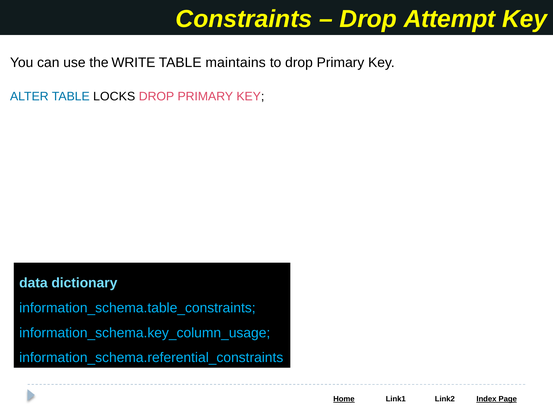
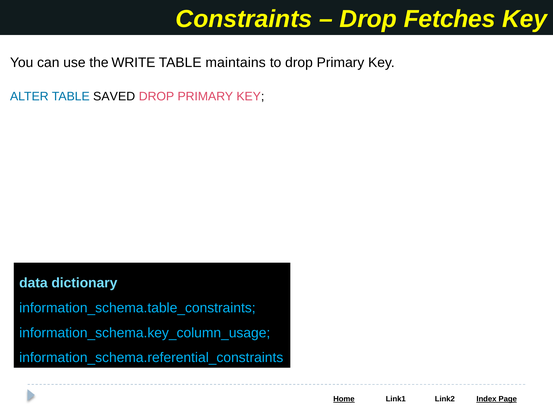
Attempt: Attempt -> Fetches (450, 19)
LOCKS: LOCKS -> SAVED (114, 96)
